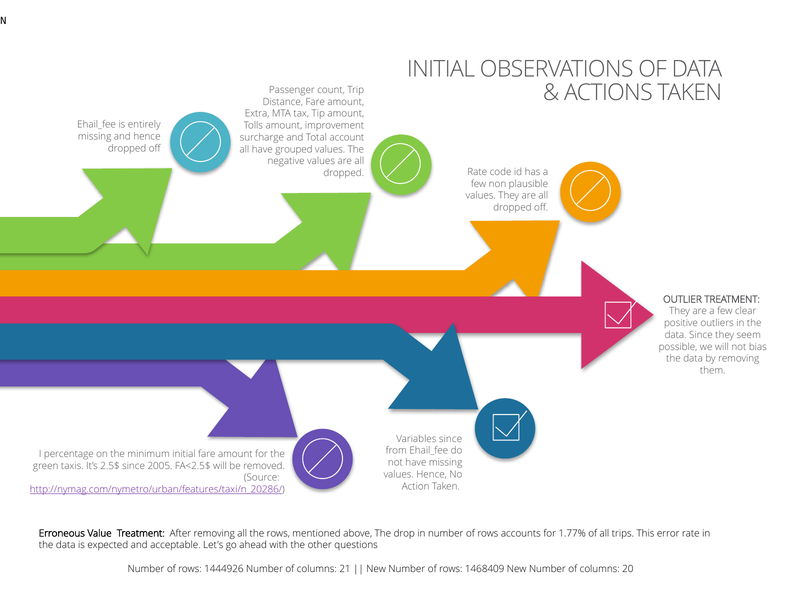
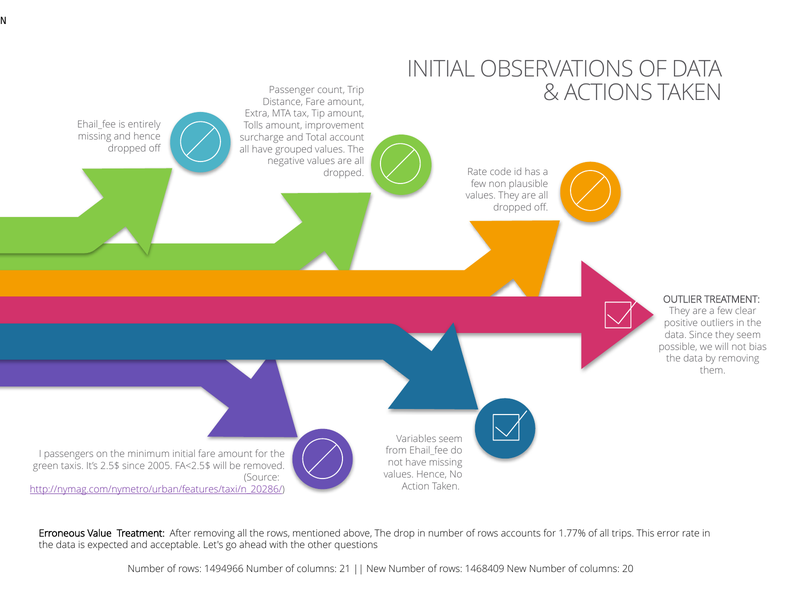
Variables since: since -> seem (451, 439)
percentage: percentage -> passengers (69, 454)
1444926: 1444926 -> 1494966 (224, 569)
